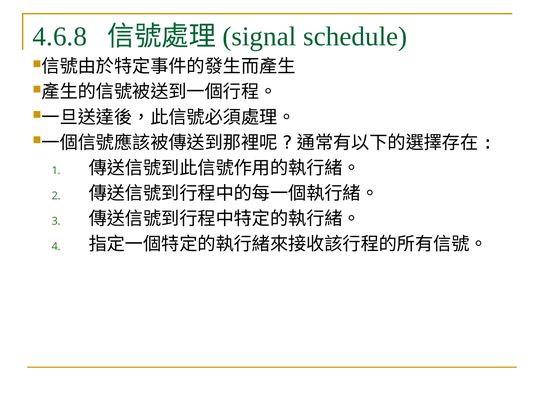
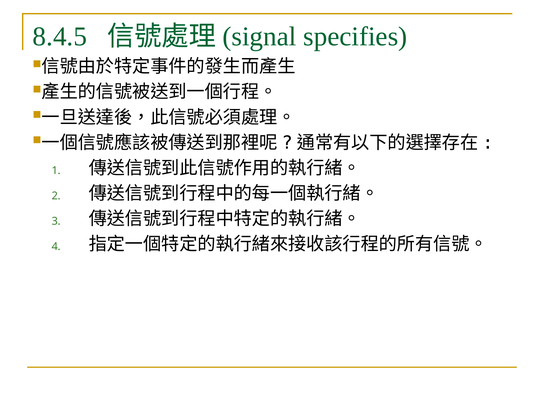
4.6.8: 4.6.8 -> 8.4.5 (60, 36)
schedule: schedule -> specifies (355, 36)
